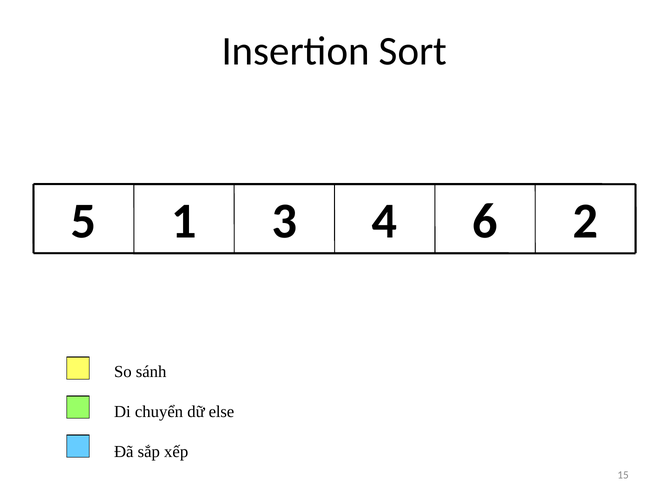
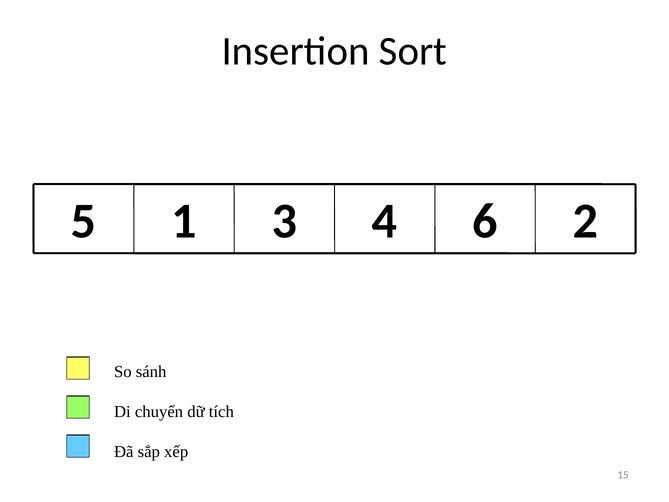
else: else -> tích (221, 412)
